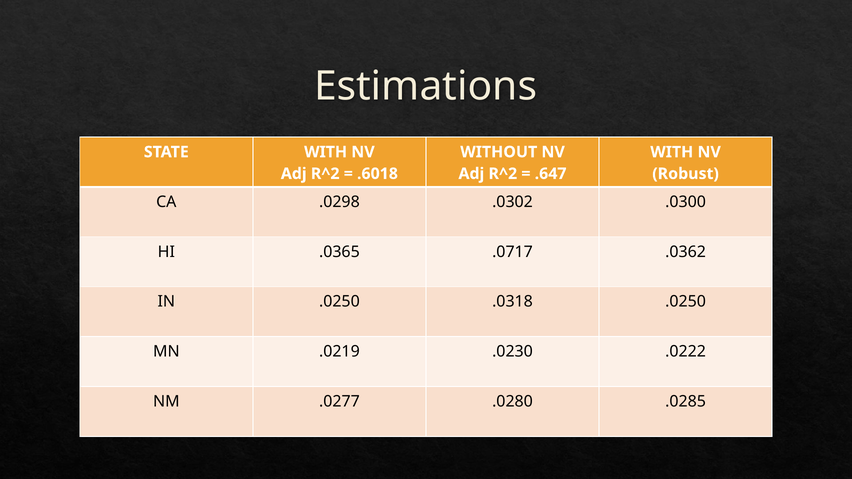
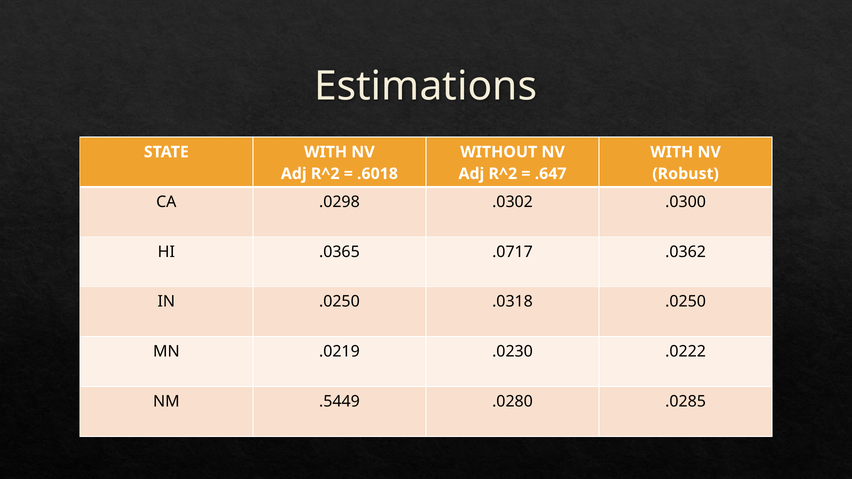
.0277: .0277 -> .5449 (339, 402)
